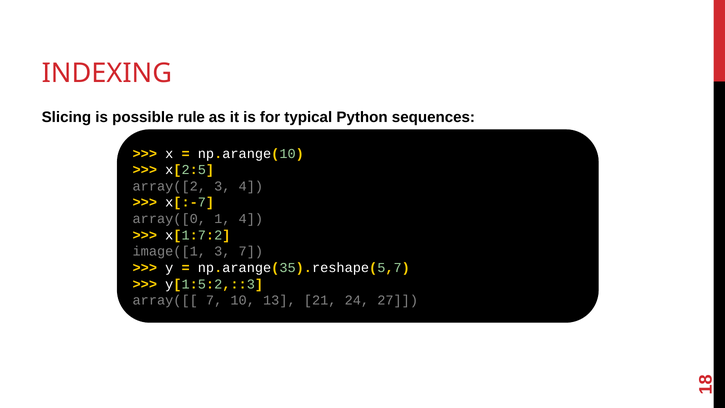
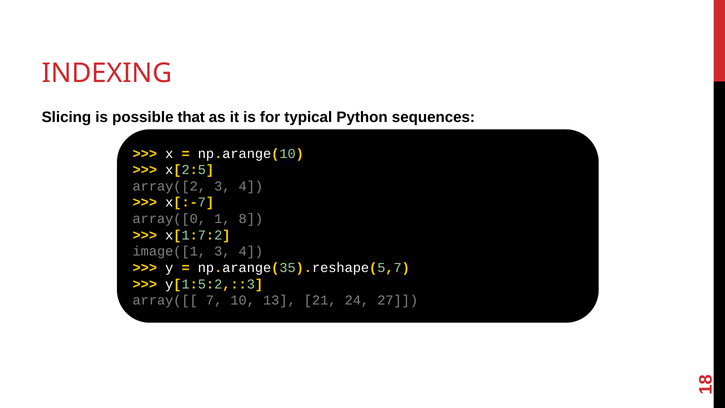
rule: rule -> that (191, 117)
array([0 1 4: 4 -> 8 (251, 219)
7: 7 -> 4 (251, 251)
